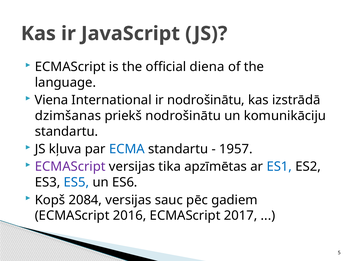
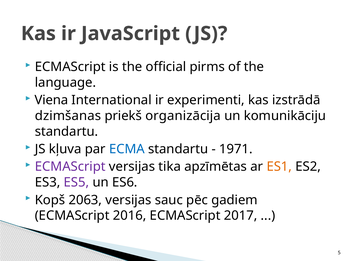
diena: diena -> pirms (207, 67)
ir nodrošinātu: nodrošinātu -> experimenti (206, 100)
priekš nodrošinātu: nodrošinātu -> organizācija (183, 116)
1957: 1957 -> 1971 (236, 150)
ES1 colour: blue -> orange (279, 167)
ES5 colour: blue -> purple (76, 183)
2084: 2084 -> 2063 (85, 201)
